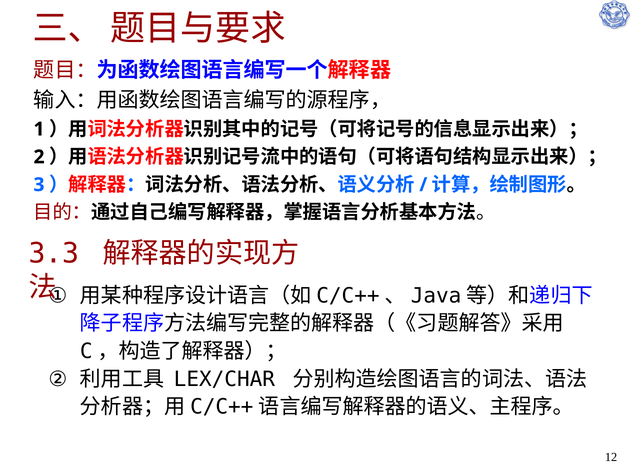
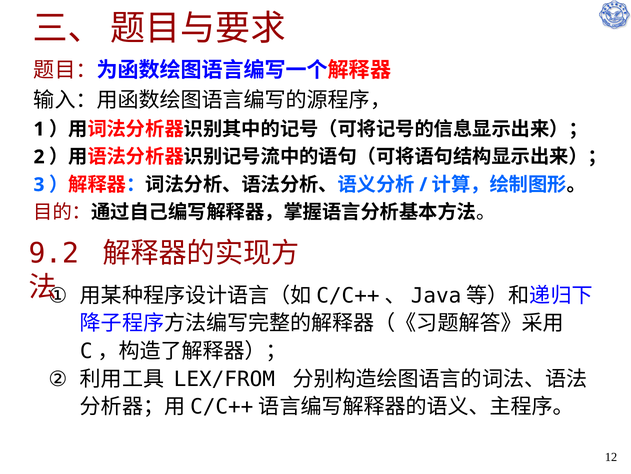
3.3: 3.3 -> 9.2 (54, 253)
LEX/CHAR: LEX/CHAR -> LEX/FROM (224, 379)
